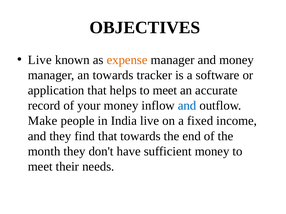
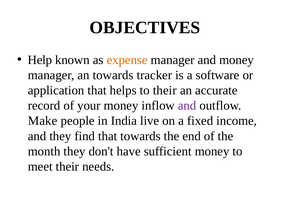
Live: Live -> Help (40, 60)
helps to meet: meet -> their (165, 91)
and colour: blue -> purple (187, 106)
